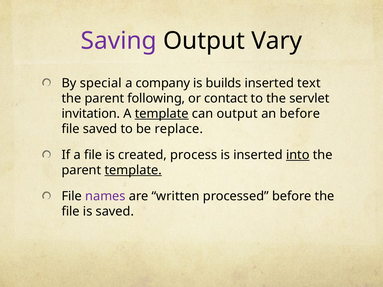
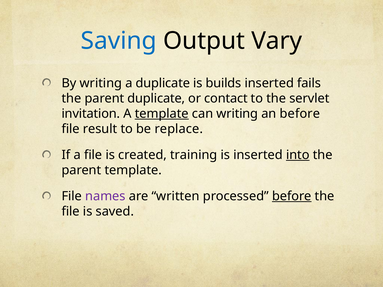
Saving colour: purple -> blue (119, 41)
By special: special -> writing (101, 83)
a company: company -> duplicate (163, 83)
text: text -> fails (309, 83)
parent following: following -> duplicate (156, 98)
can output: output -> writing (237, 114)
file saved: saved -> result (100, 129)
process: process -> training (194, 155)
template underline: present -> none (133, 170)
before underline: none -> present (292, 196)
